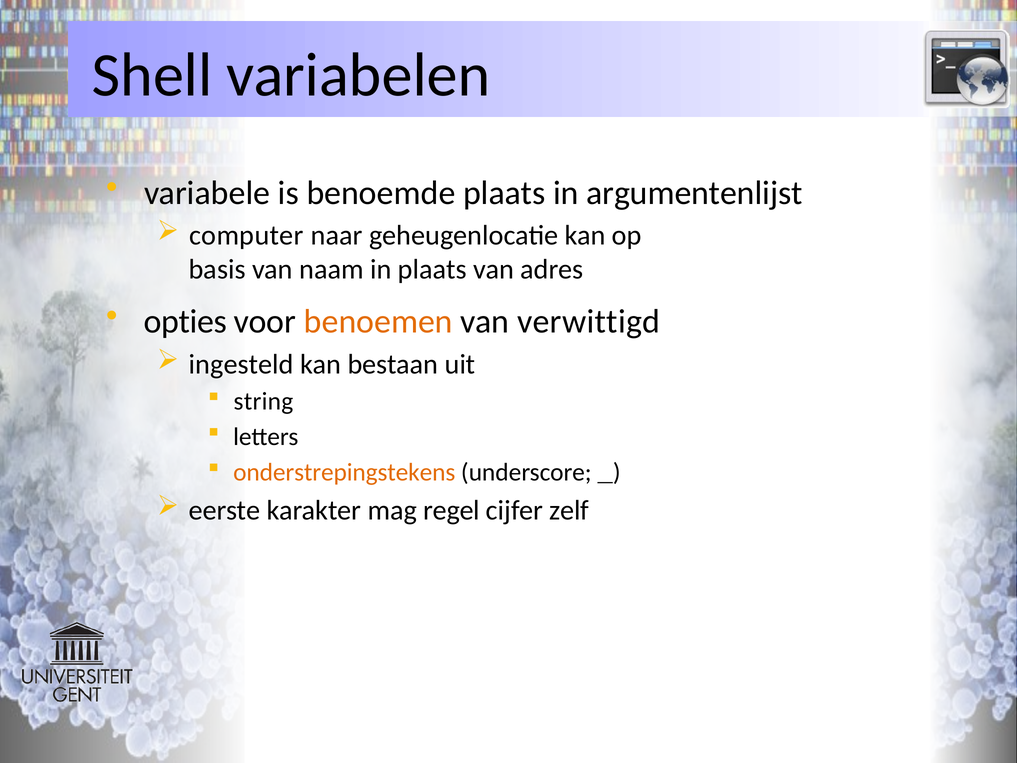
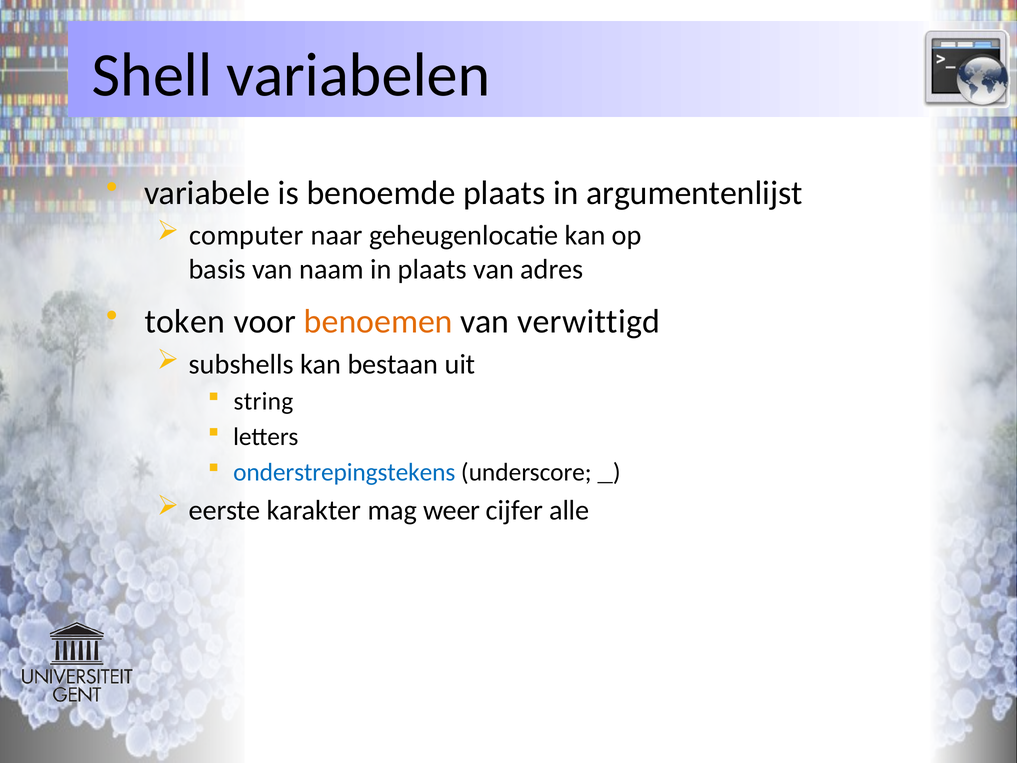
opties: opties -> token (185, 322)
ingesteld: ingesteld -> subshells (241, 364)
onderstrepingstekens colour: orange -> blue (344, 472)
regel: regel -> weer (452, 510)
zelf: zelf -> alle (569, 510)
